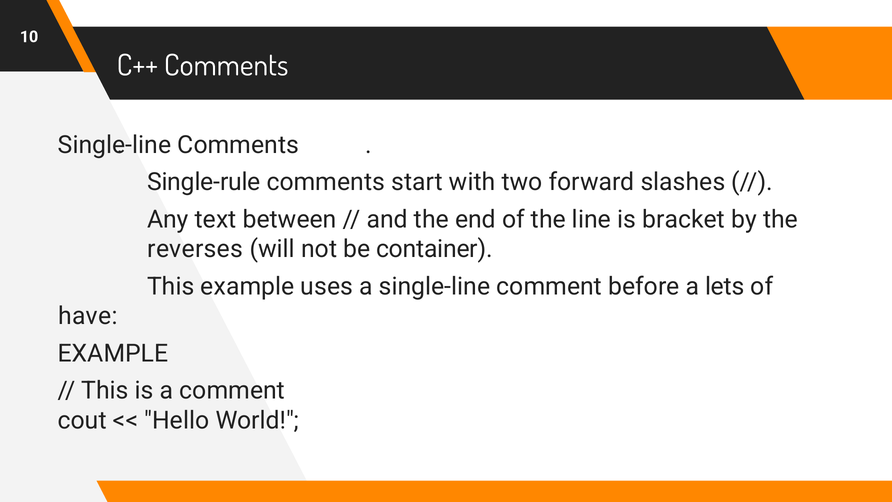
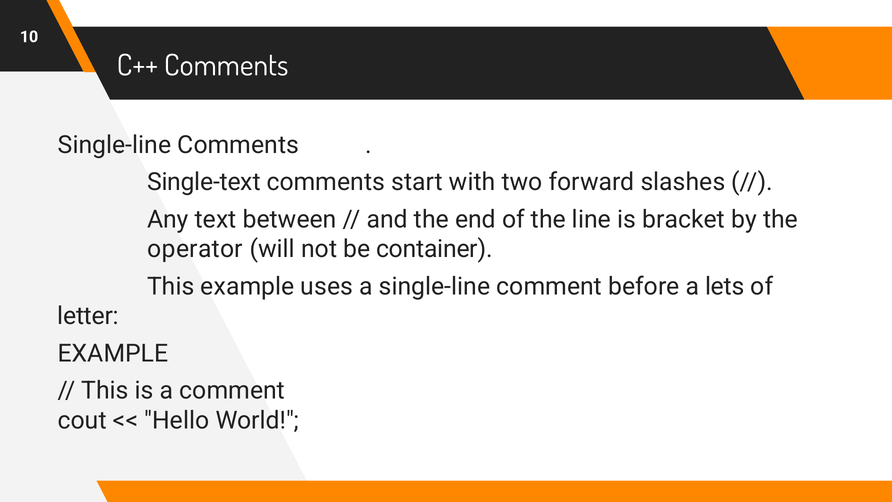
Single-rule: Single-rule -> Single-text (204, 182)
reverses: reverses -> operator (195, 249)
have: have -> letter (88, 316)
